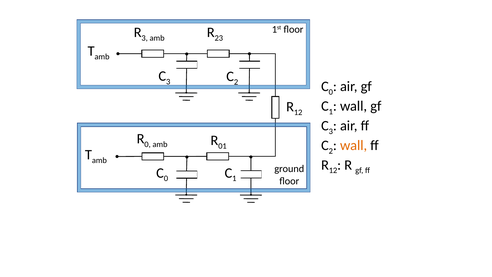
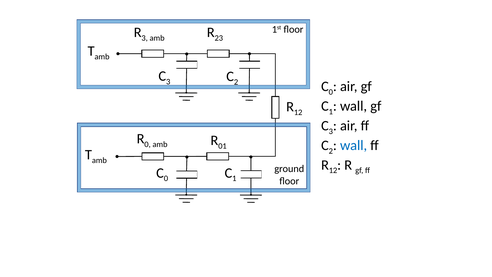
wall colour: orange -> blue (354, 145)
